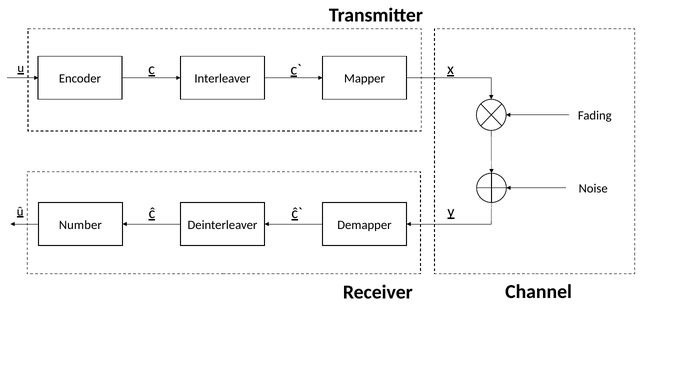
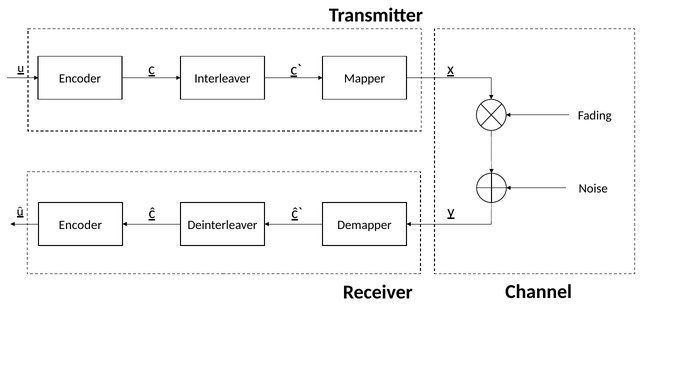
Number: Number -> Encoder (80, 225)
